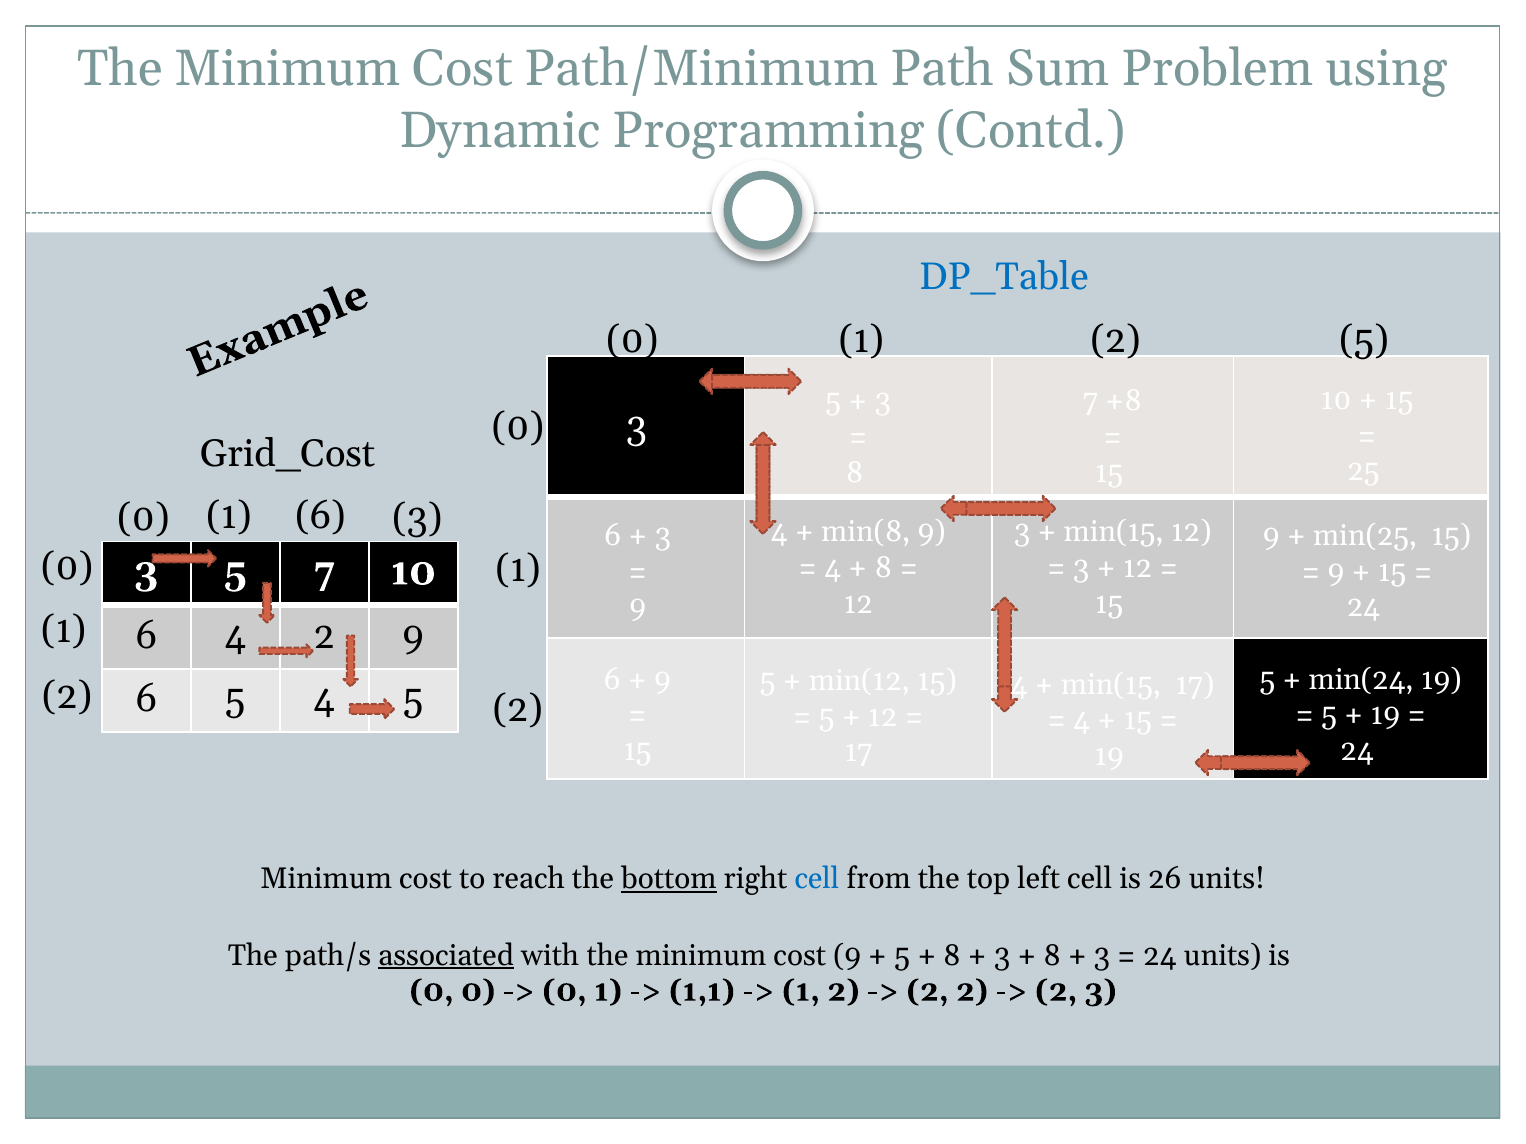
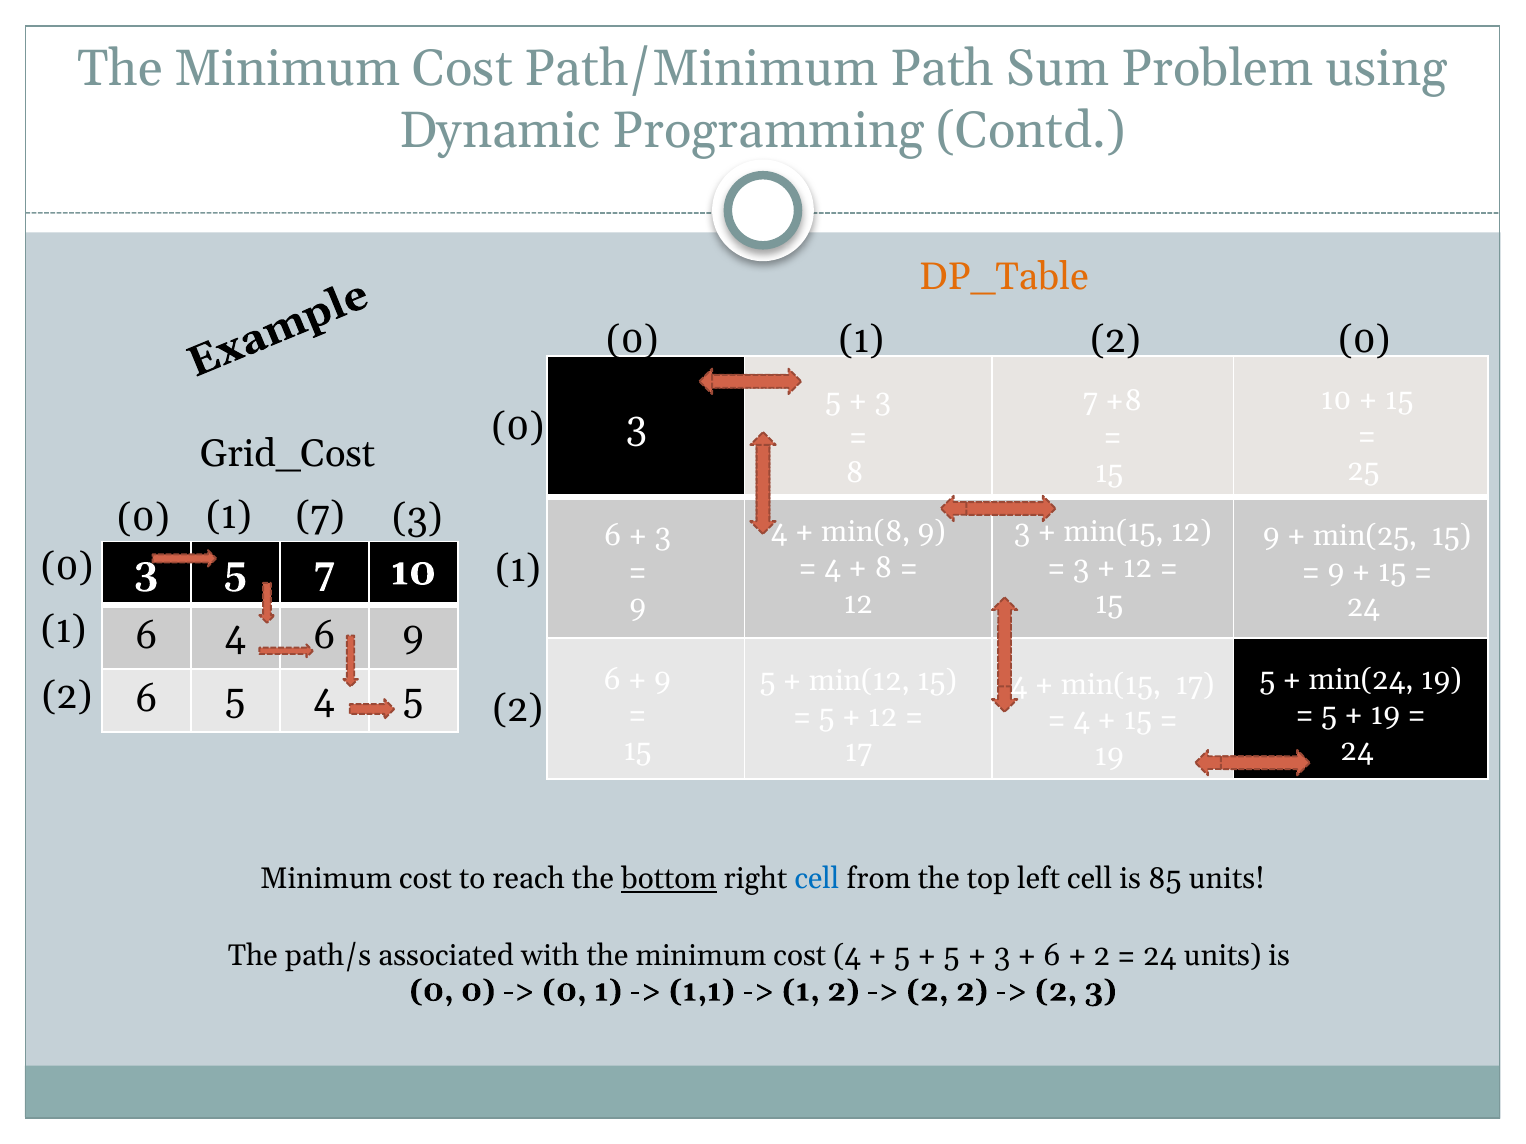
DP_Table colour: blue -> orange (1004, 277)
5: 5 -> 0 (1364, 340)
1 6: 6 -> 7 (320, 516)
4 2: 2 -> 6 (324, 636)
26: 26 -> 85 (1165, 879)
associated underline: present -> none (446, 956)
cost 9: 9 -> 4 (847, 956)
8: 8 -> 5 (952, 956)
8: 8 -> 6 (1052, 956)
3: 3 -> 2 (1102, 956)
